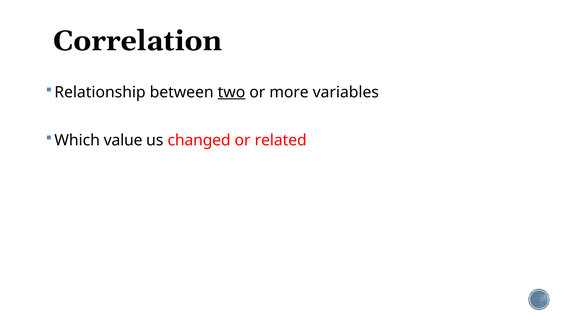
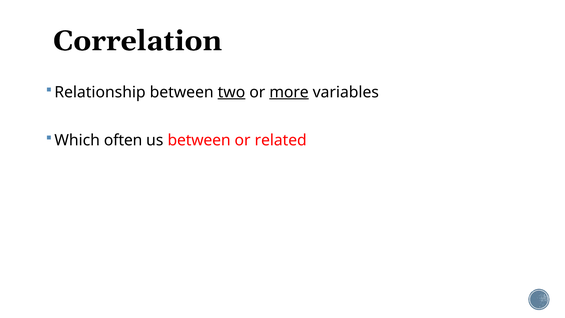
more underline: none -> present (289, 92)
value: value -> often (123, 140)
us changed: changed -> between (199, 140)
